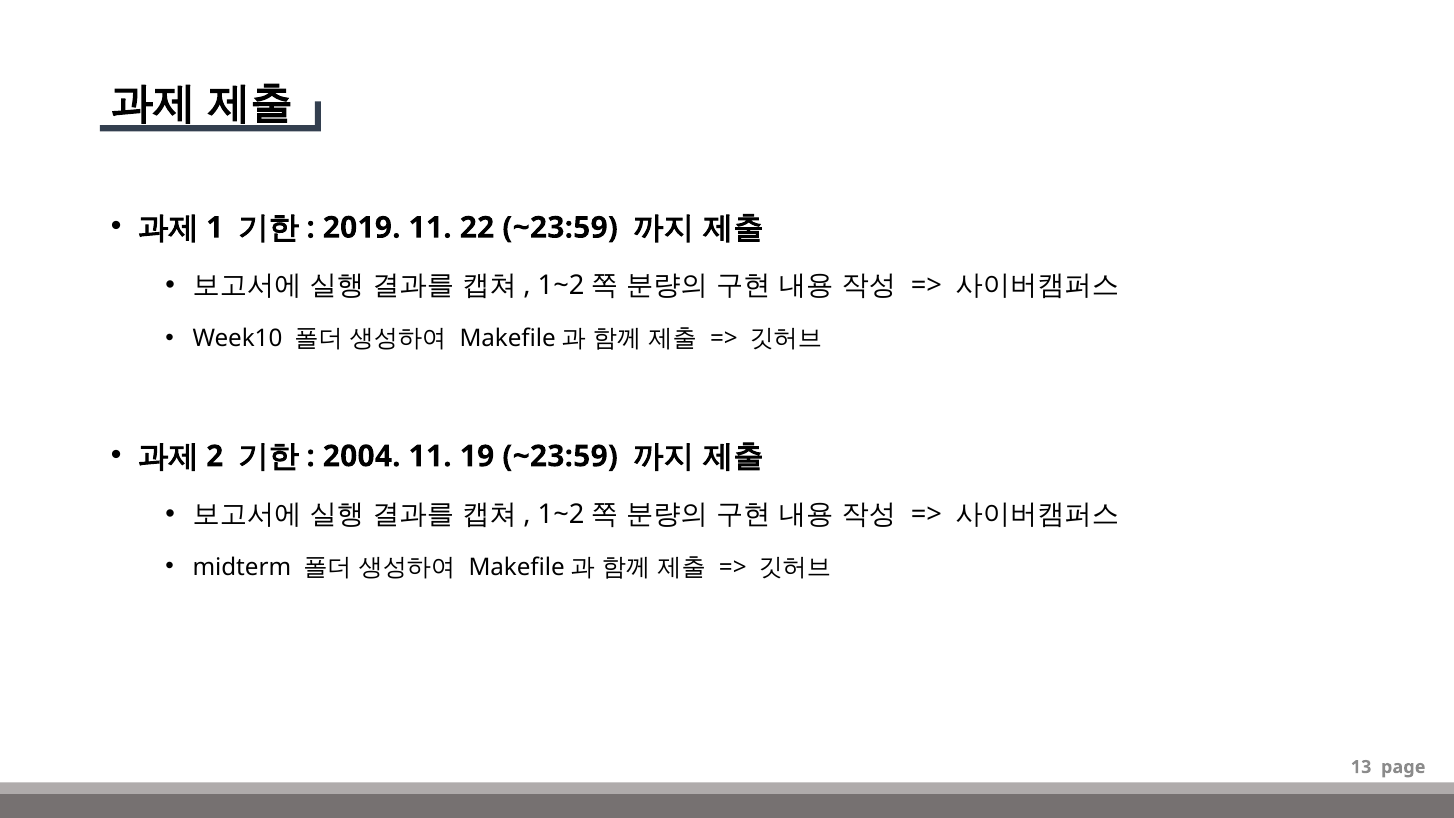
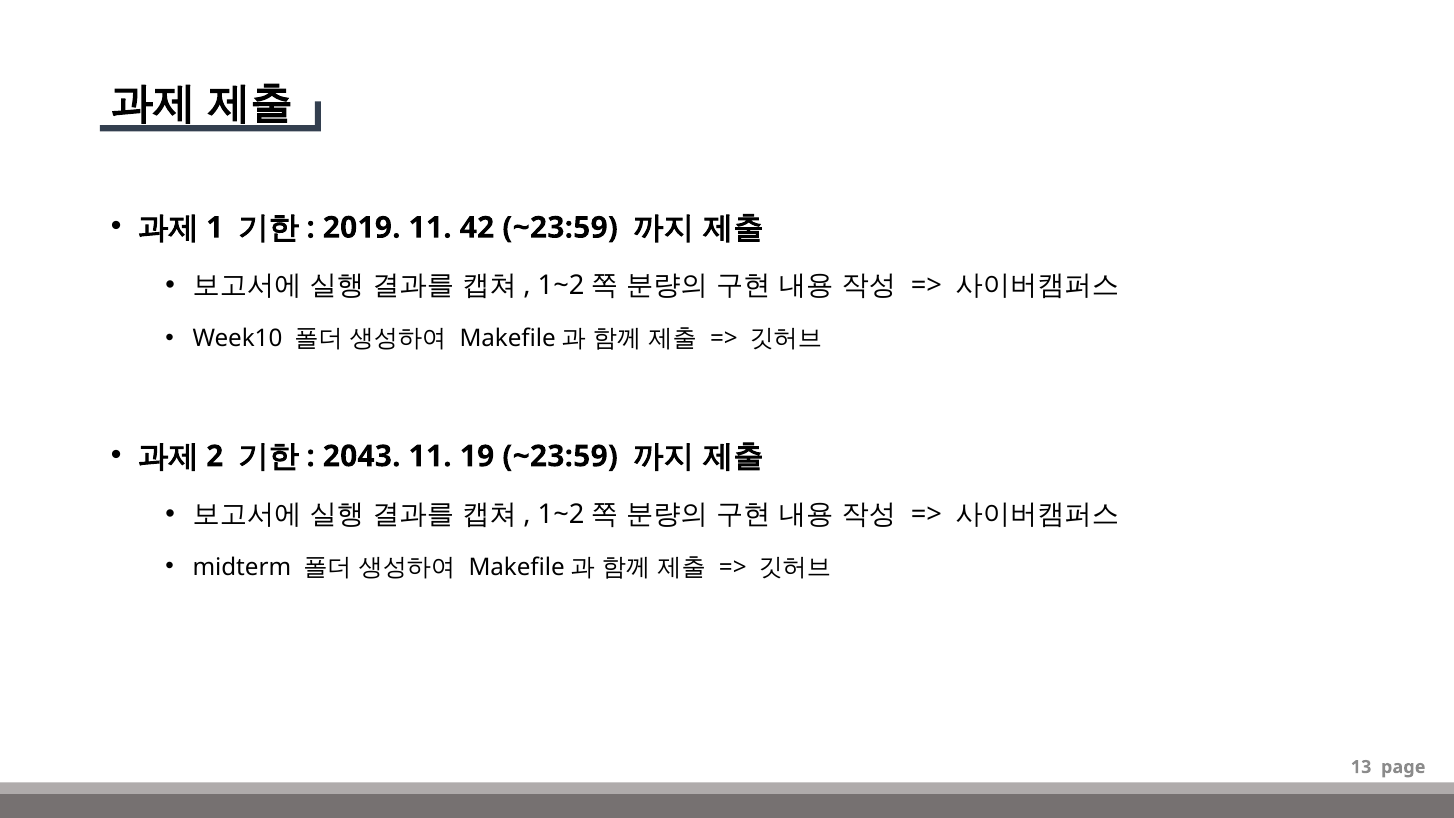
22: 22 -> 42 (477, 228)
2004: 2004 -> 2043 (362, 456)
